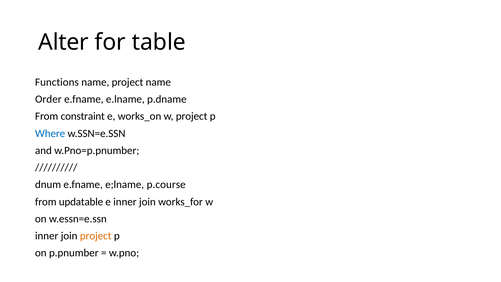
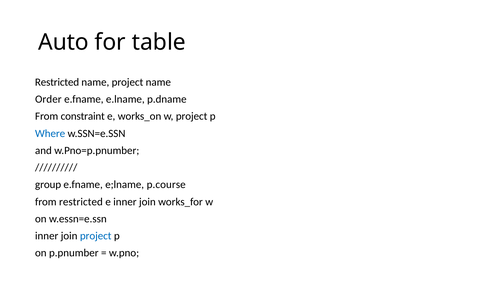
Alter: Alter -> Auto (63, 42)
Functions: Functions -> Restricted (57, 82)
dnum: dnum -> group (48, 185)
from updatable: updatable -> restricted (81, 202)
project colour: orange -> blue (96, 236)
